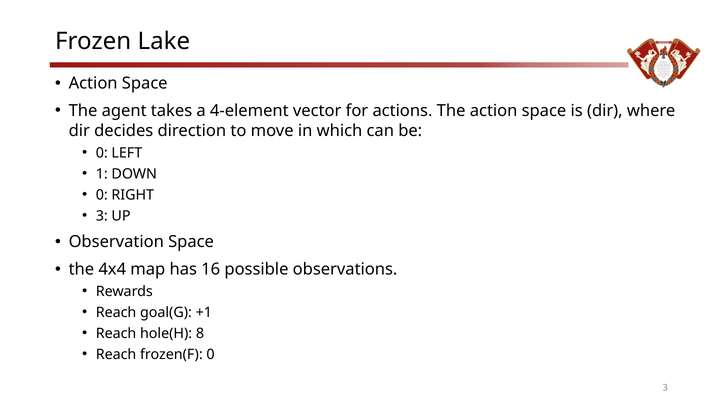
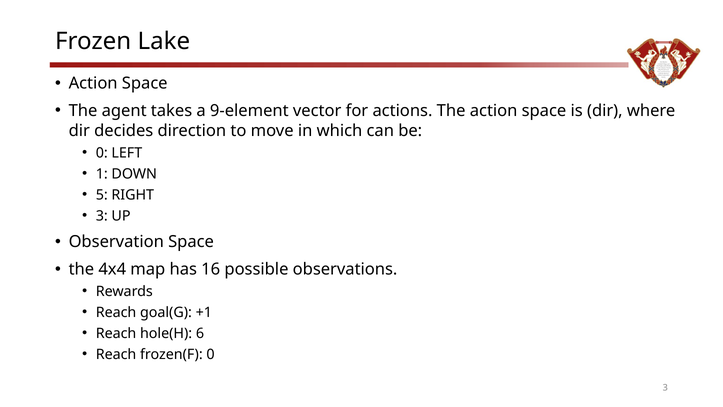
4-element: 4-element -> 9-element (249, 111)
0: 0 -> 5 (102, 195)
8: 8 -> 6 (200, 333)
